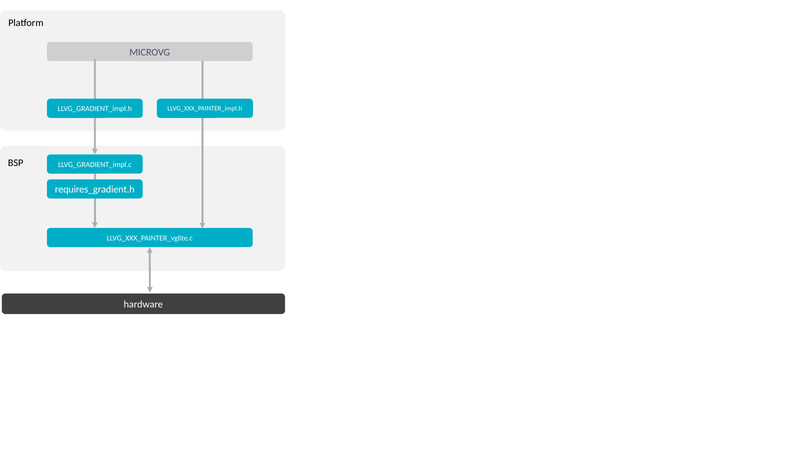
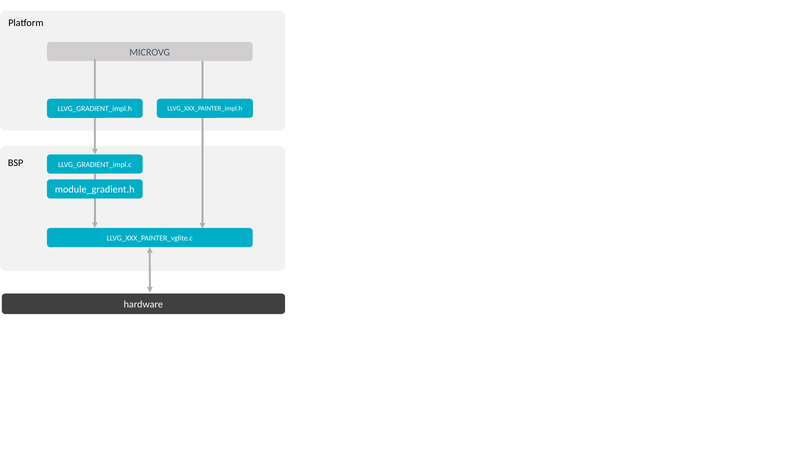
requires_gradient.h: requires_gradient.h -> module_gradient.h (95, 190)
